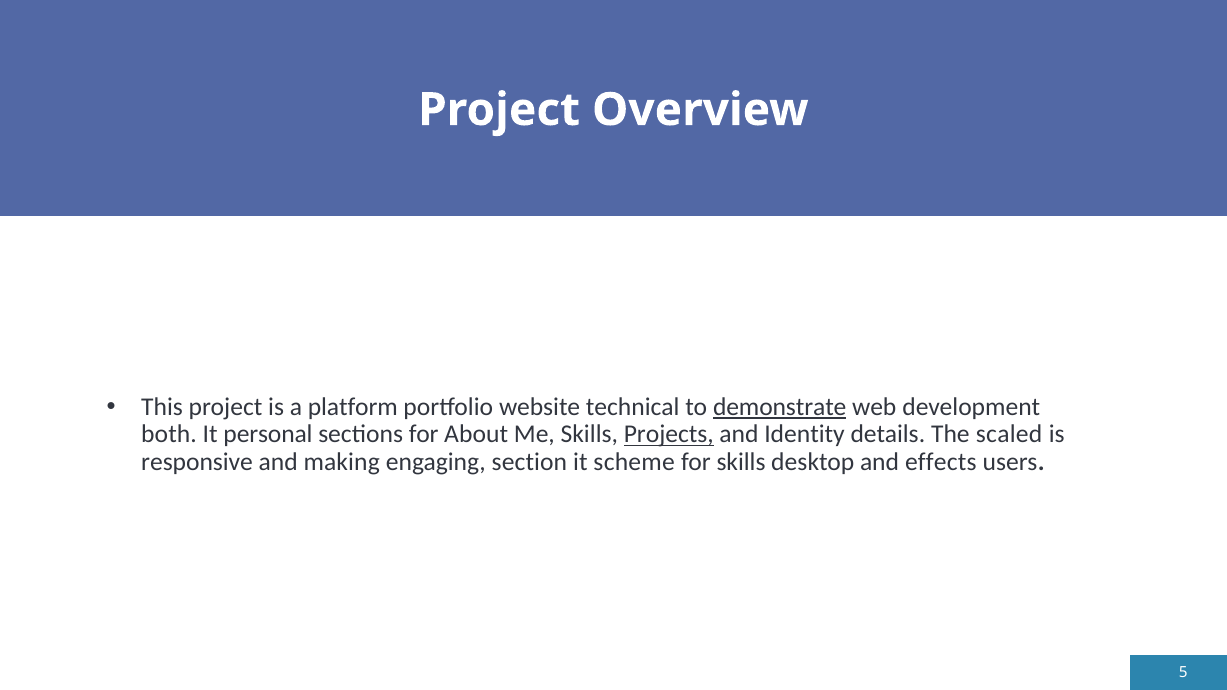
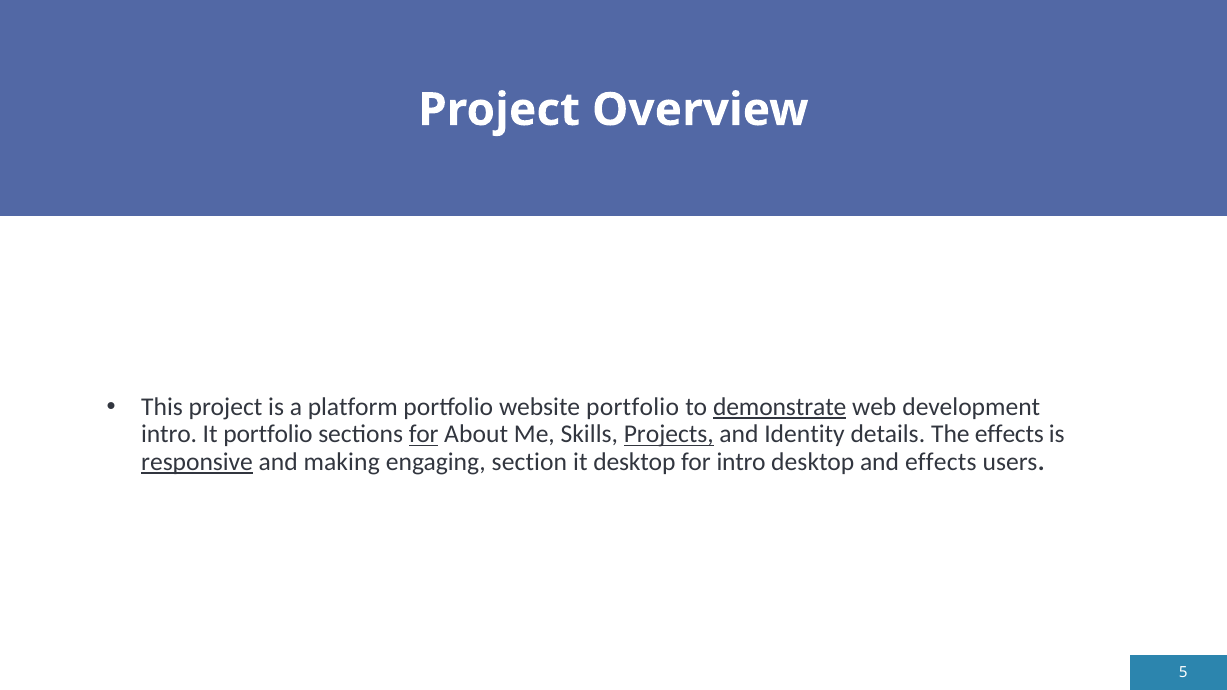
website technical: technical -> portfolio (633, 407)
both: both -> intro (169, 435)
It personal: personal -> portfolio (268, 435)
for underline: none -> present (424, 435)
The scaled: scaled -> effects (1009, 435)
responsive underline: none -> present (197, 462)
it scheme: scheme -> desktop (634, 462)
for skills: skills -> intro (741, 462)
